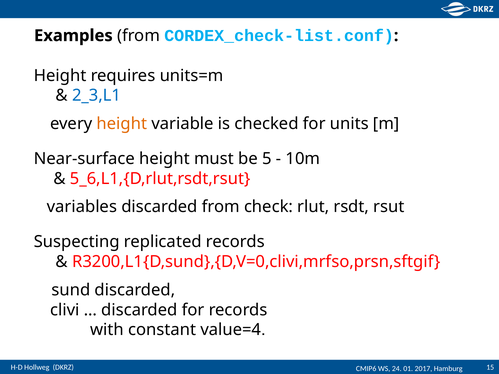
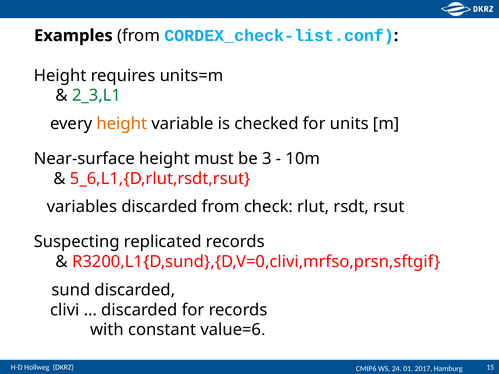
2_3,L1 colour: blue -> green (97, 96)
5: 5 -> 3 (267, 159)
value=4: value=4 -> value=6 (231, 330)
